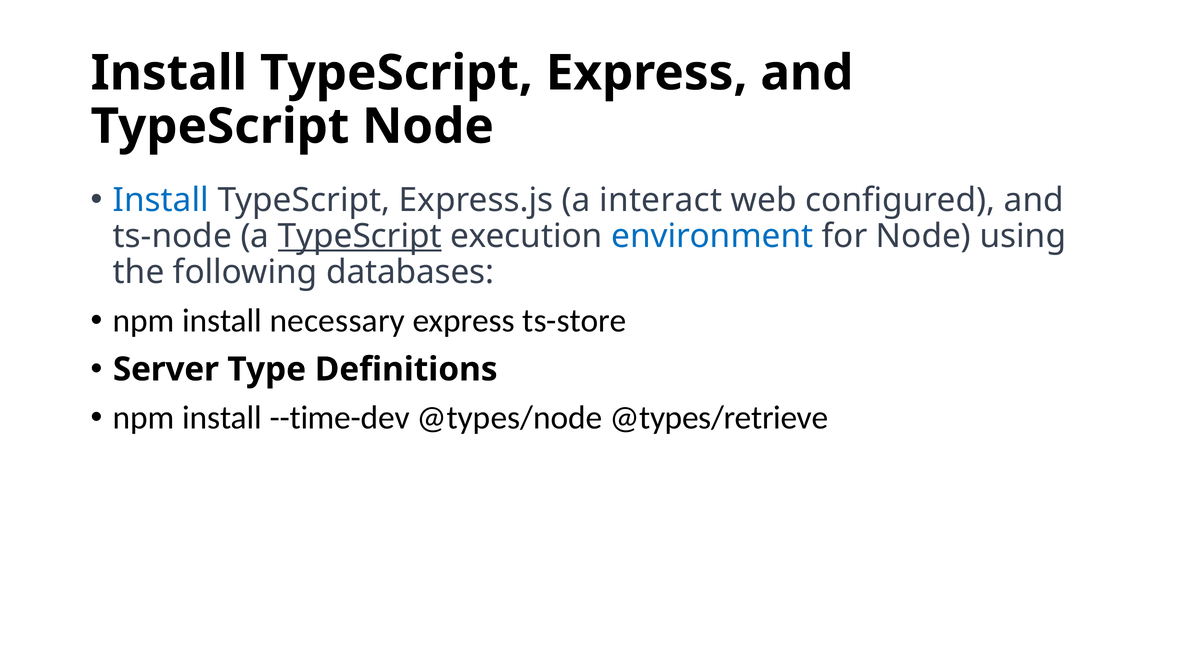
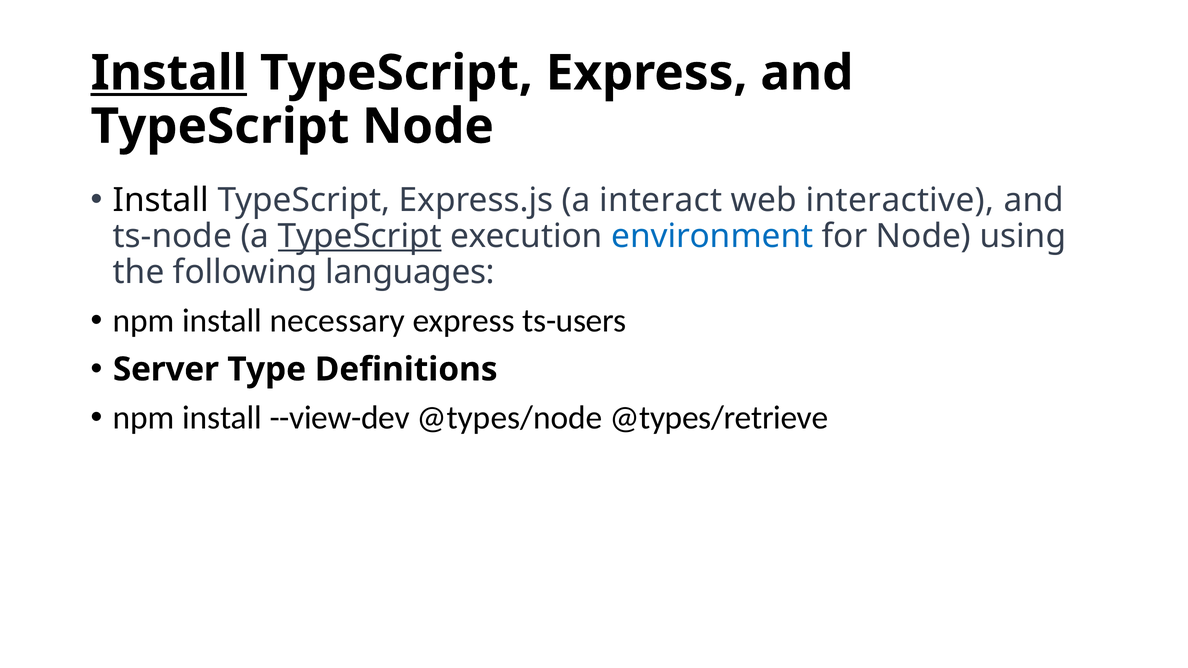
Install underline: none -> present (169, 73)
Install colour: blue -> black (161, 200)
configured: configured -> interactive (900, 200)
databases: databases -> languages (410, 272)
ts-store: ts-store -> ts-users (575, 321)
--time-dev: --time-dev -> --view-dev (340, 418)
